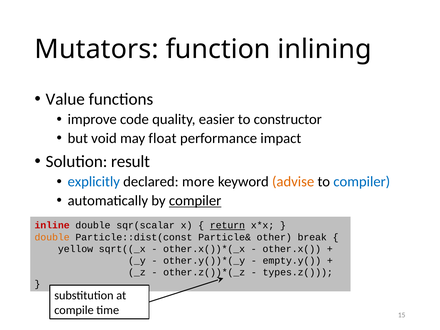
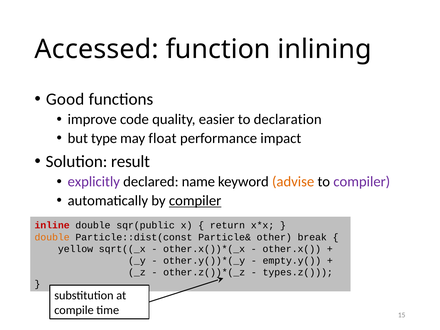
Mutators: Mutators -> Accessed (97, 49)
Value: Value -> Good (65, 99)
constructor: constructor -> declaration (288, 119)
void: void -> type (104, 138)
explicitly colour: blue -> purple (94, 182)
more: more -> name (198, 182)
compiler colour: blue -> purple (362, 182)
sqr(scalar: sqr(scalar -> sqr(public (146, 225)
return underline: present -> none (227, 225)
